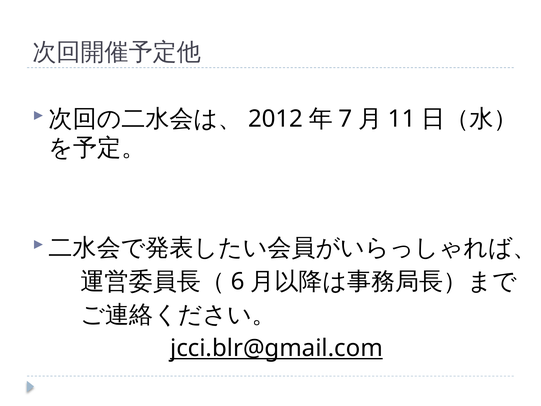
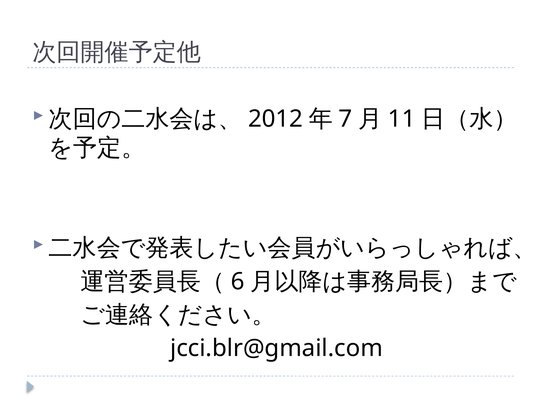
jcci.blr@gmail.com underline: present -> none (276, 348)
